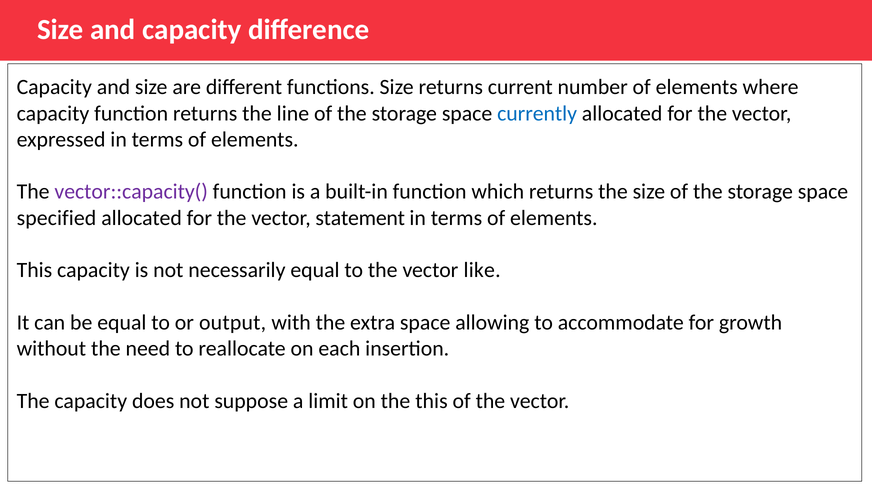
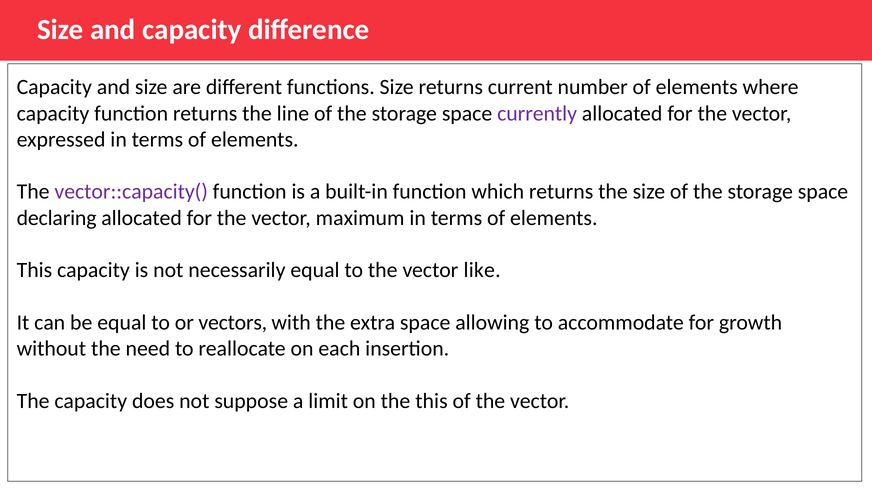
currently colour: blue -> purple (537, 113)
specified: specified -> declaring (57, 218)
statement: statement -> maximum (360, 218)
output: output -> vectors (233, 323)
